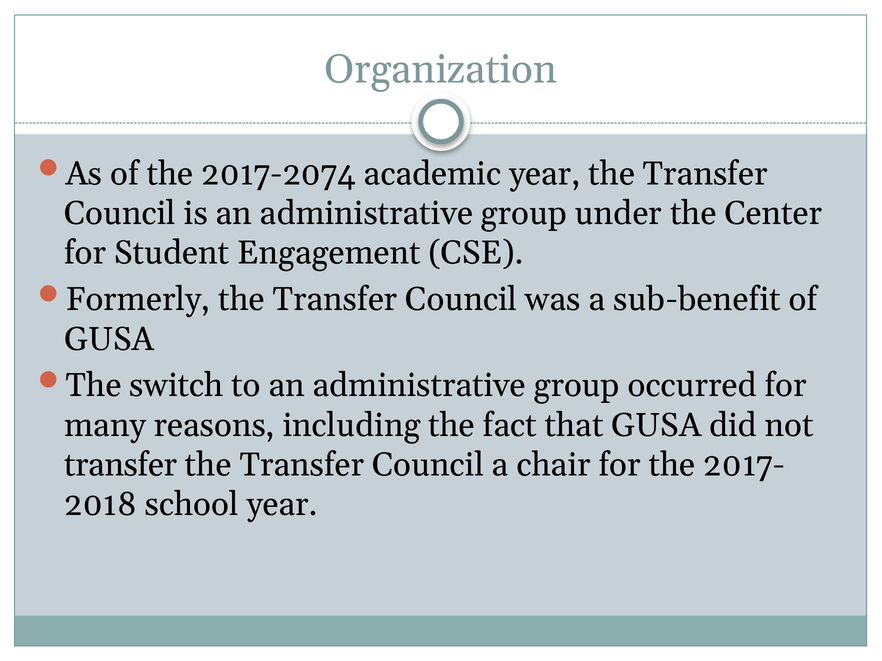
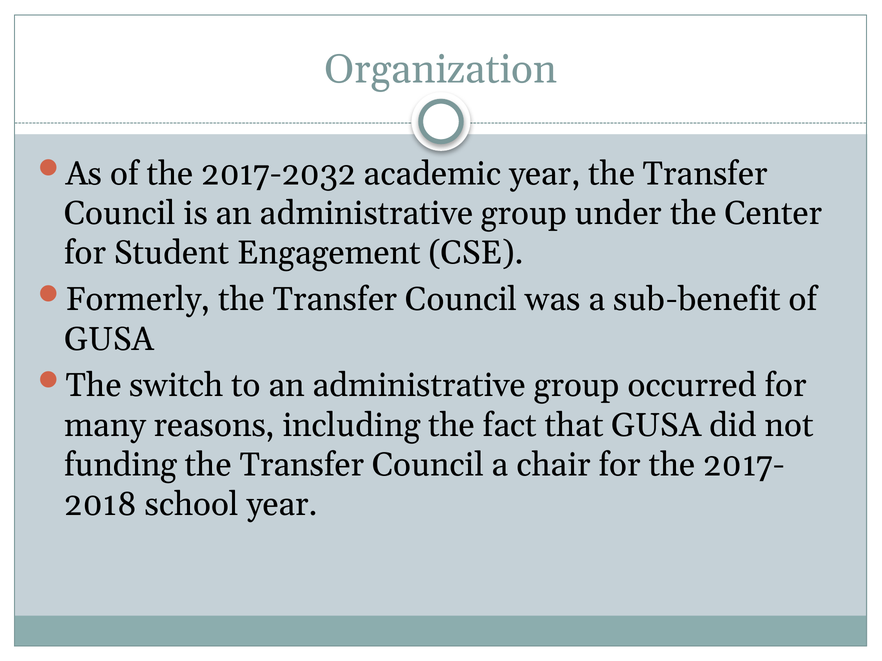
2017-2074: 2017-2074 -> 2017-2032 (279, 174)
transfer: transfer -> funding (121, 465)
